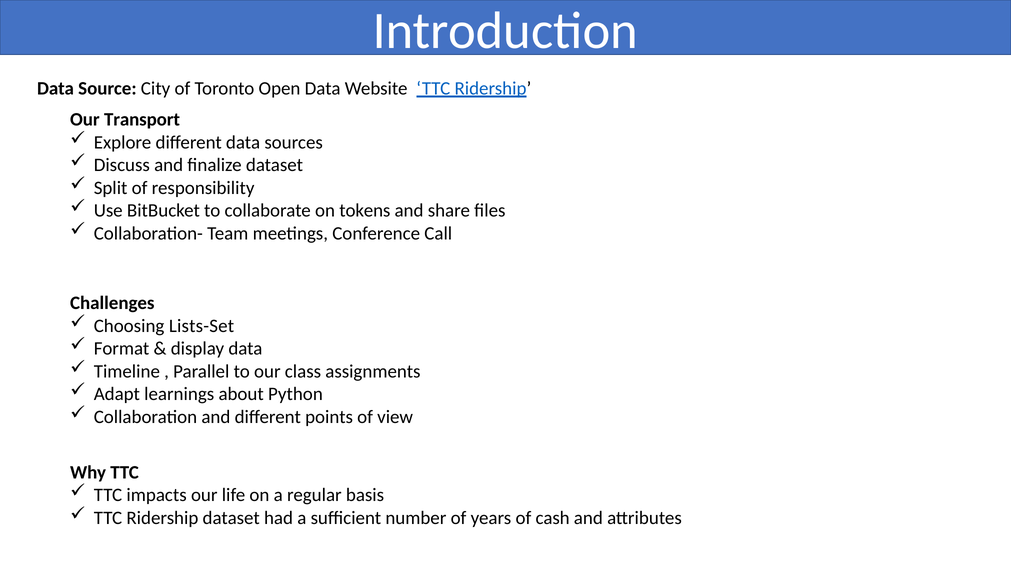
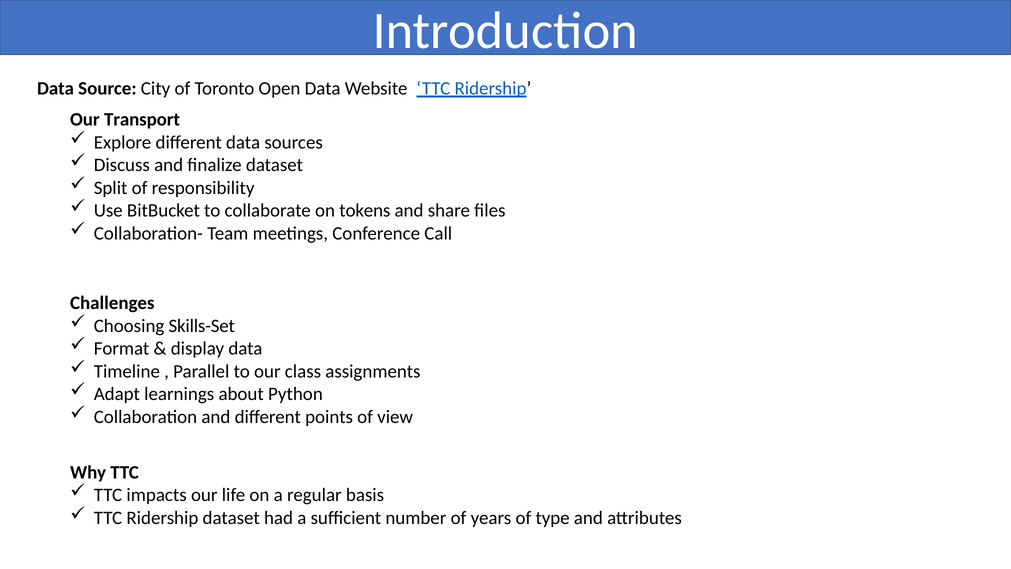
Lists-Set: Lists-Set -> Skills-Set (202, 326)
cash: cash -> type (553, 518)
